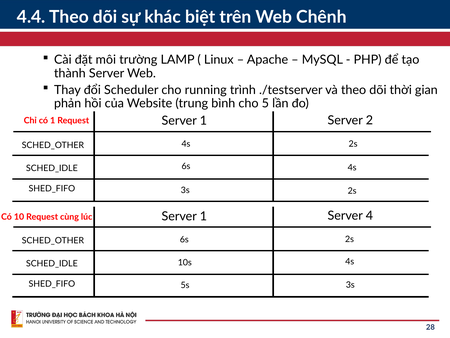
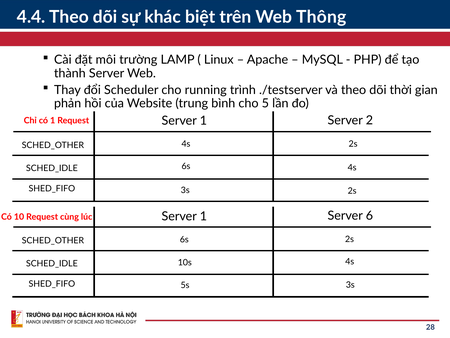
Chênh: Chênh -> Thông (321, 17)
4: 4 -> 6 (369, 215)
